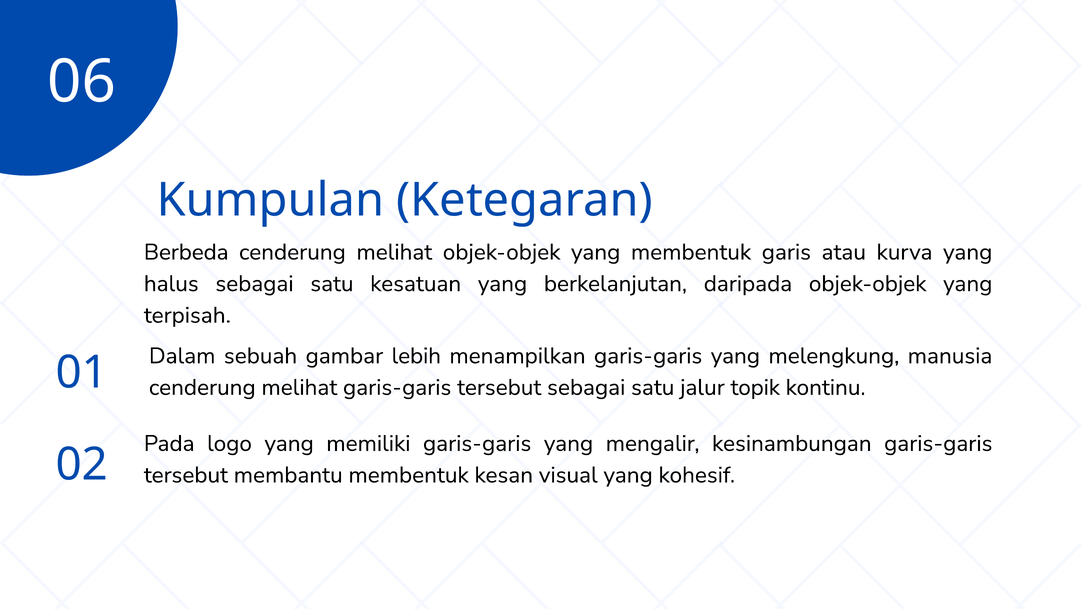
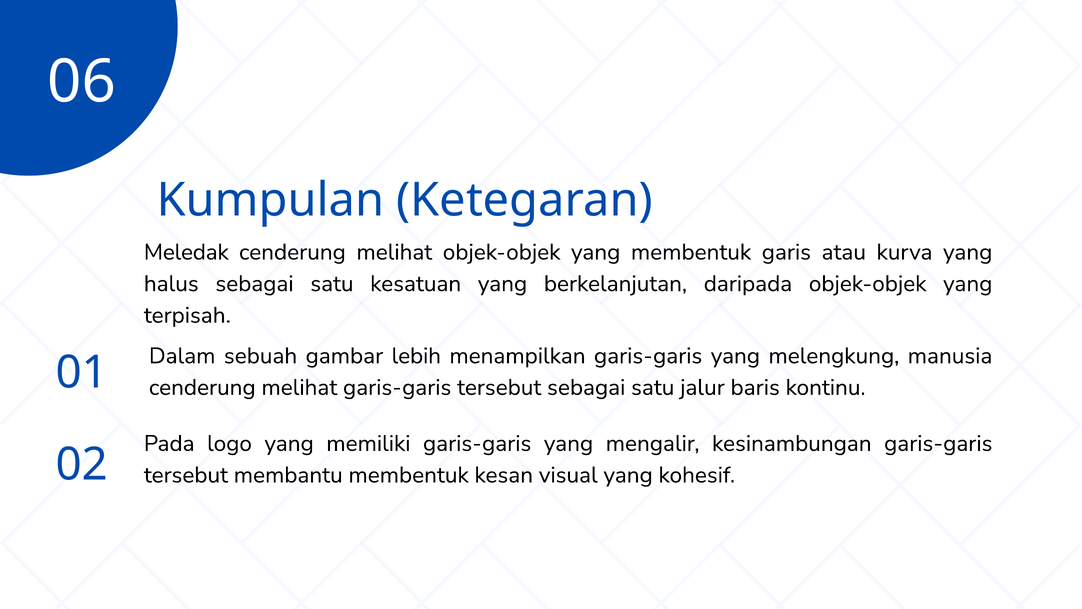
Berbeda: Berbeda -> Meledak (186, 252)
topik: topik -> baris (755, 387)
